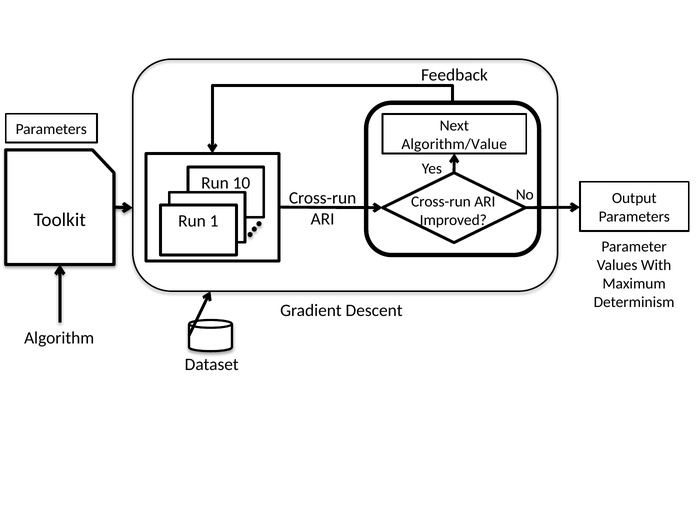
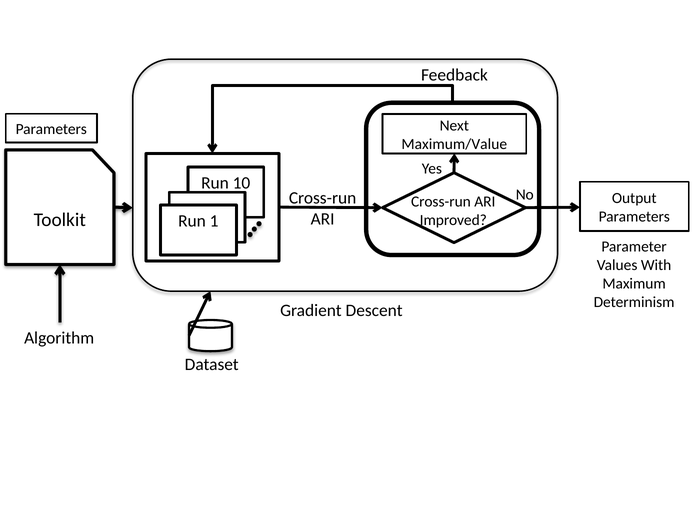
Algorithm/Value: Algorithm/Value -> Maximum/Value (454, 144)
